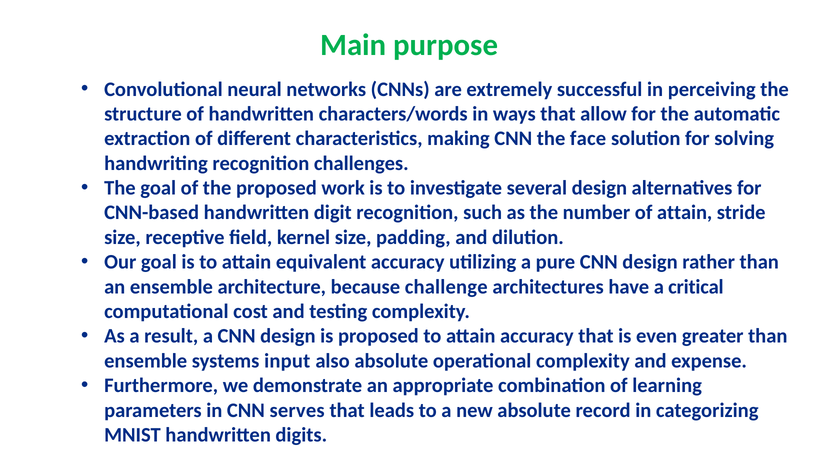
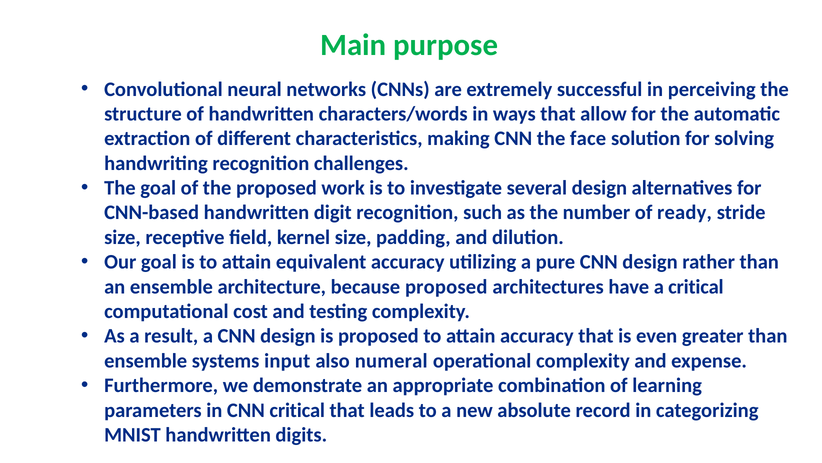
of attain: attain -> ready (684, 212)
because challenge: challenge -> proposed (446, 286)
also absolute: absolute -> numeral (391, 360)
CNN serves: serves -> critical (297, 410)
